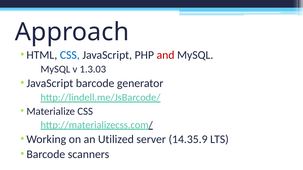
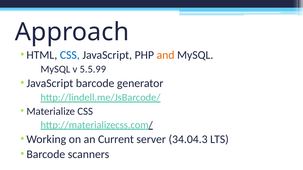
and colour: red -> orange (166, 55)
1.3.03: 1.3.03 -> 5.5.99 (93, 69)
Utilized: Utilized -> Current (116, 140)
14.35.9: 14.35.9 -> 34.04.3 (188, 140)
